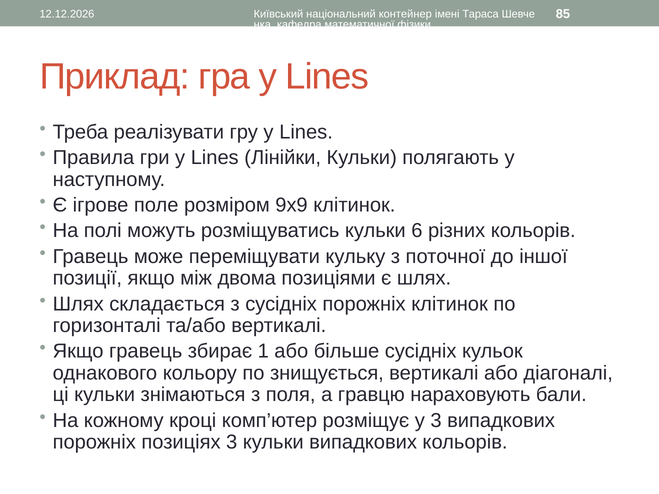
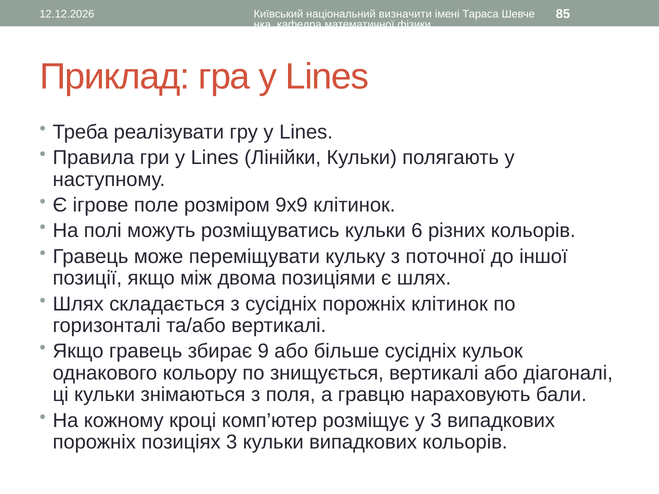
контейнер: контейнер -> визначити (405, 14)
1: 1 -> 9 (263, 351)
